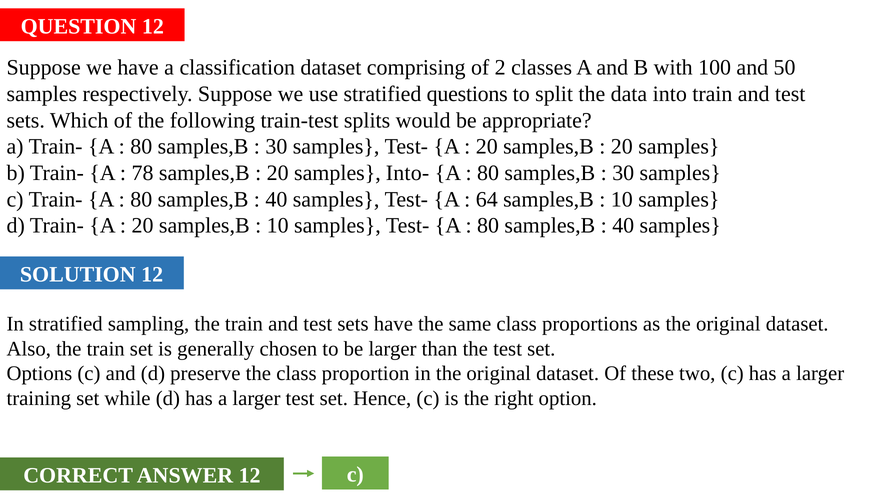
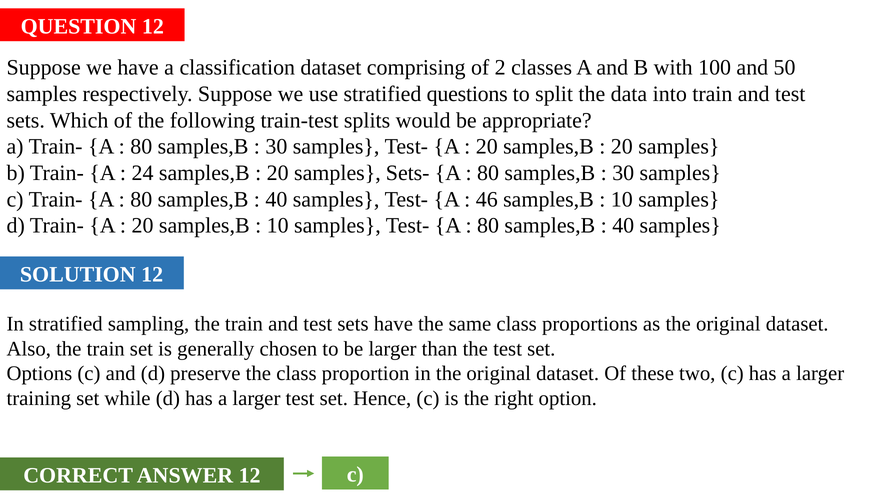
78: 78 -> 24 (143, 173)
Into-: Into- -> Sets- (408, 173)
64: 64 -> 46 (487, 199)
